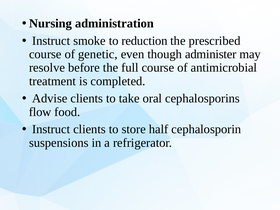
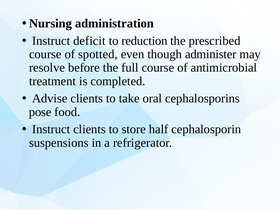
smoke: smoke -> deficit (89, 41)
genetic: genetic -> spotted (98, 54)
flow: flow -> pose (40, 112)
